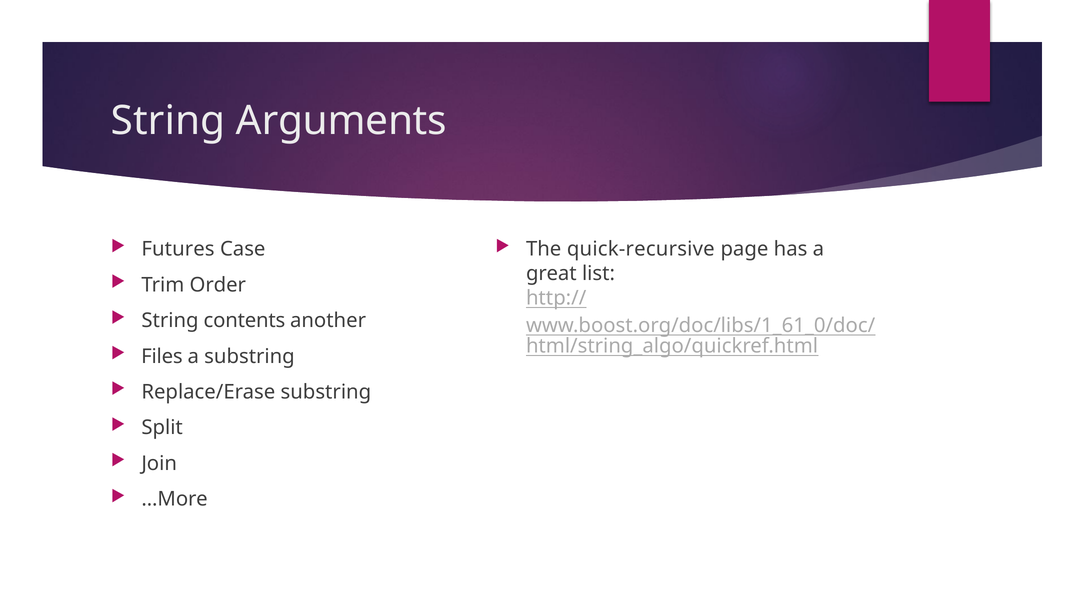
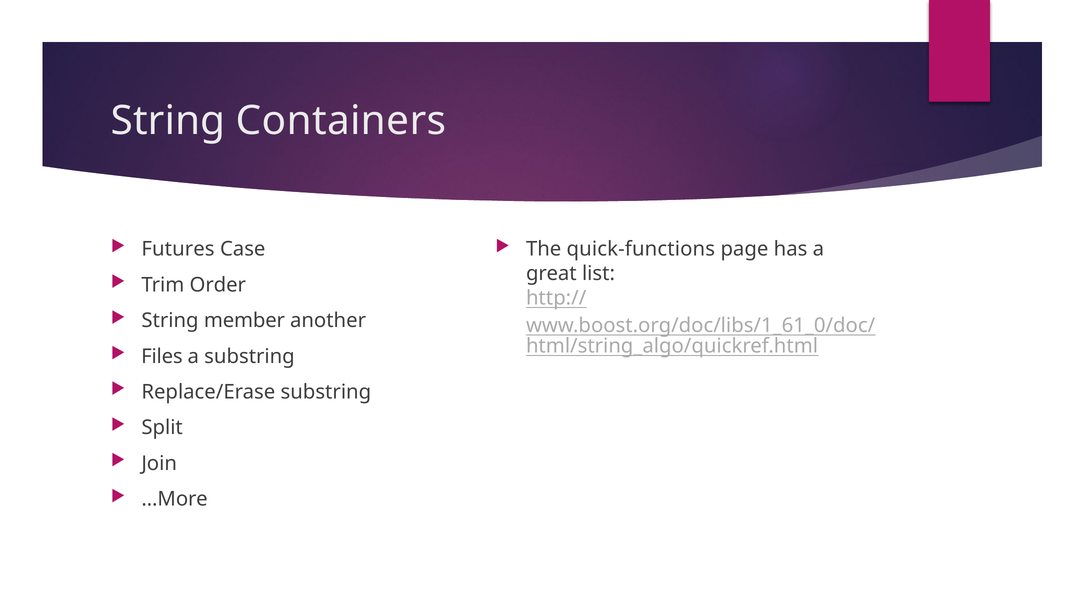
Arguments: Arguments -> Containers (341, 121)
quick-recursive: quick-recursive -> quick-functions (641, 249)
contents: contents -> member (244, 321)
